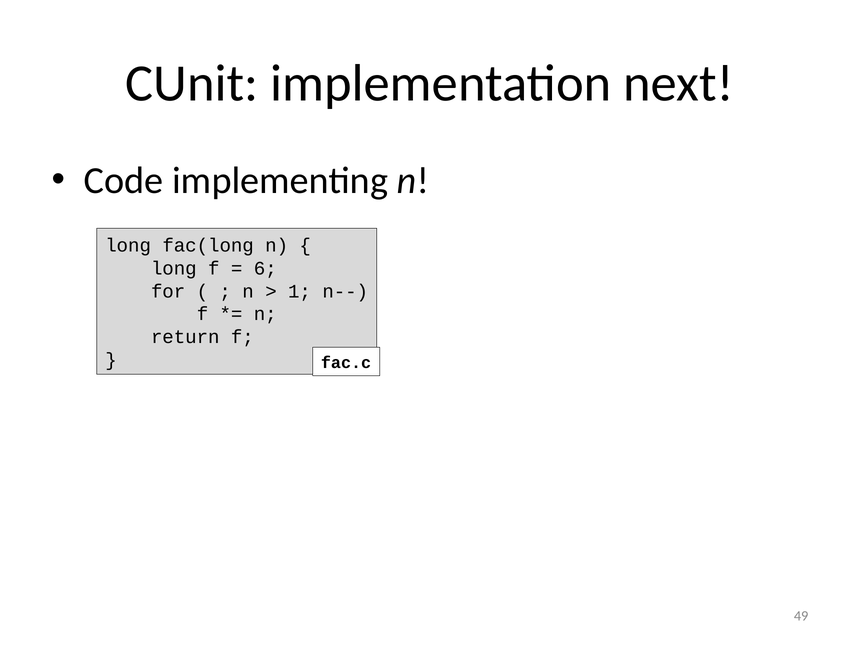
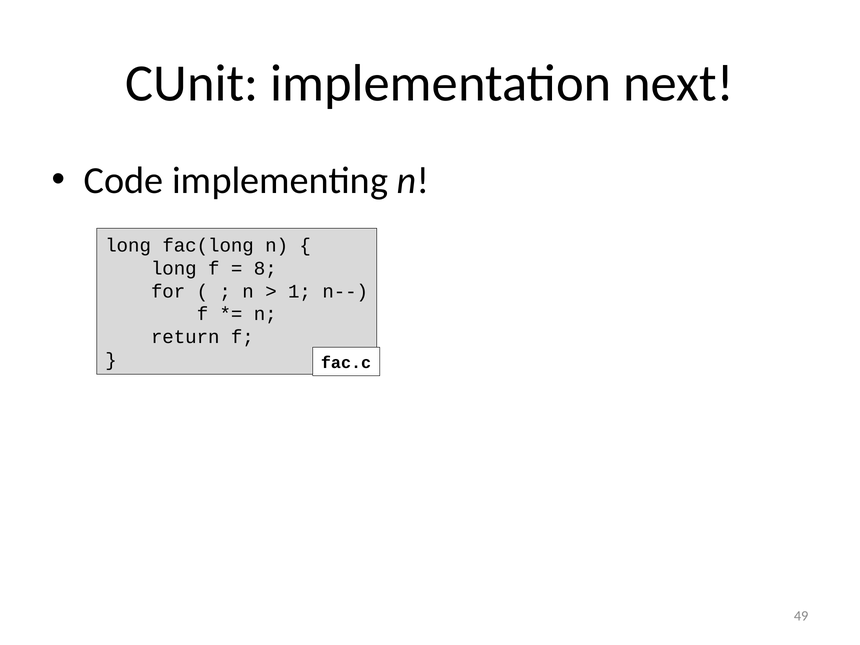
6: 6 -> 8 (265, 268)
